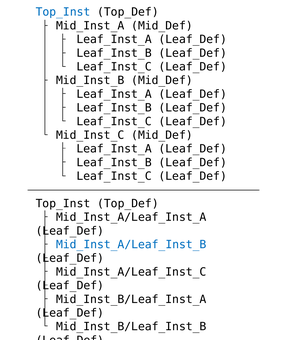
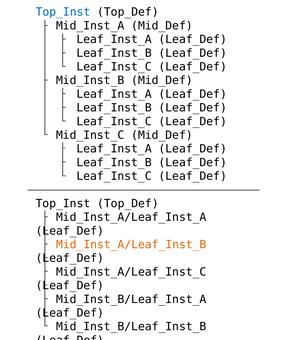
Mid_Inst_A/Leaf_Inst_B colour: blue -> orange (131, 245)
